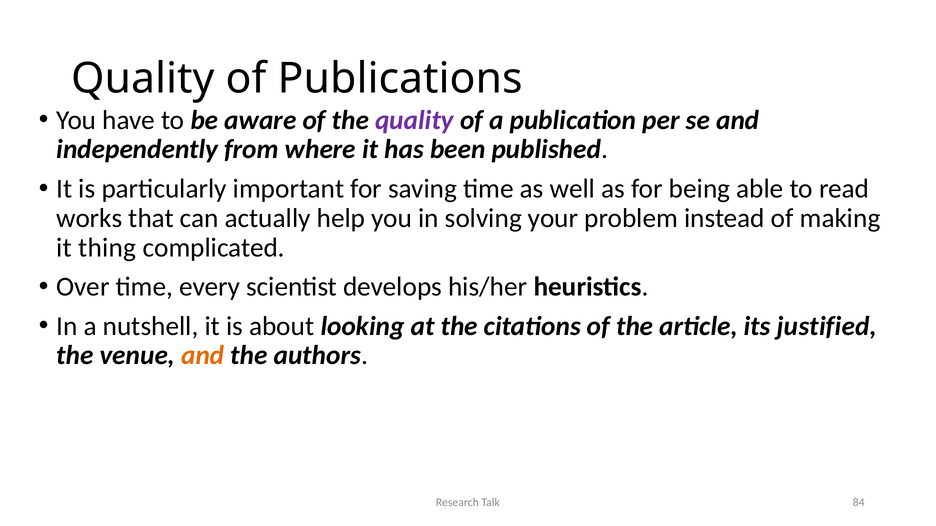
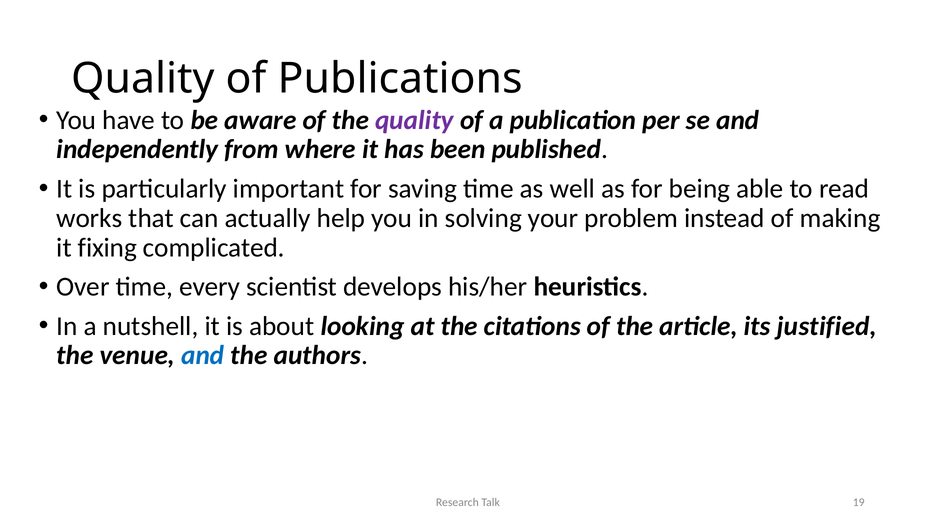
thing: thing -> fixing (107, 248)
and colour: orange -> blue (203, 356)
84: 84 -> 19 (859, 503)
